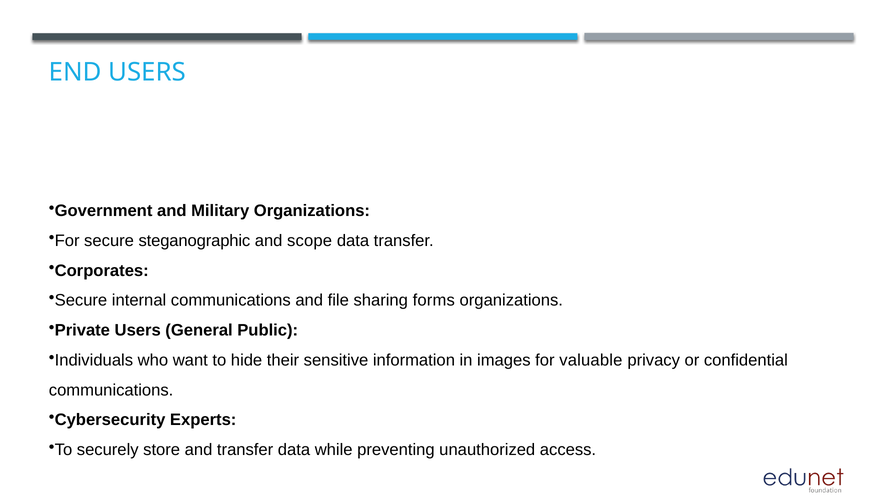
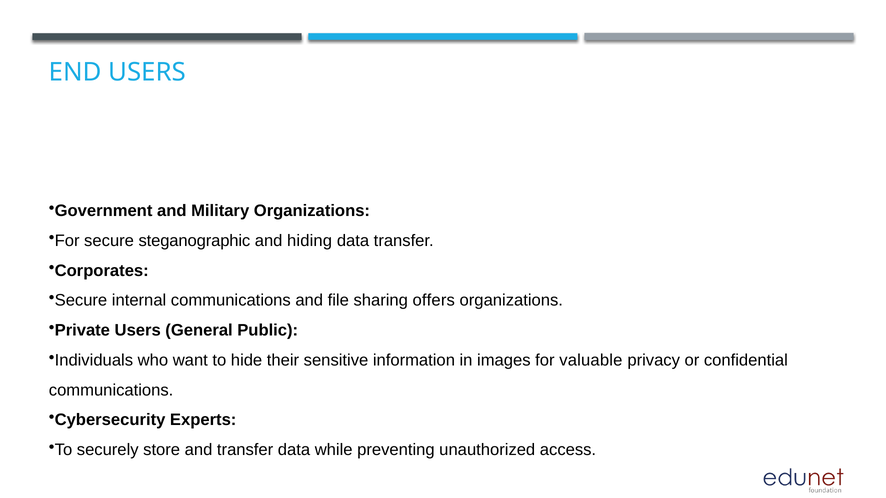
scope: scope -> hiding (310, 241)
forms: forms -> offers (434, 301)
